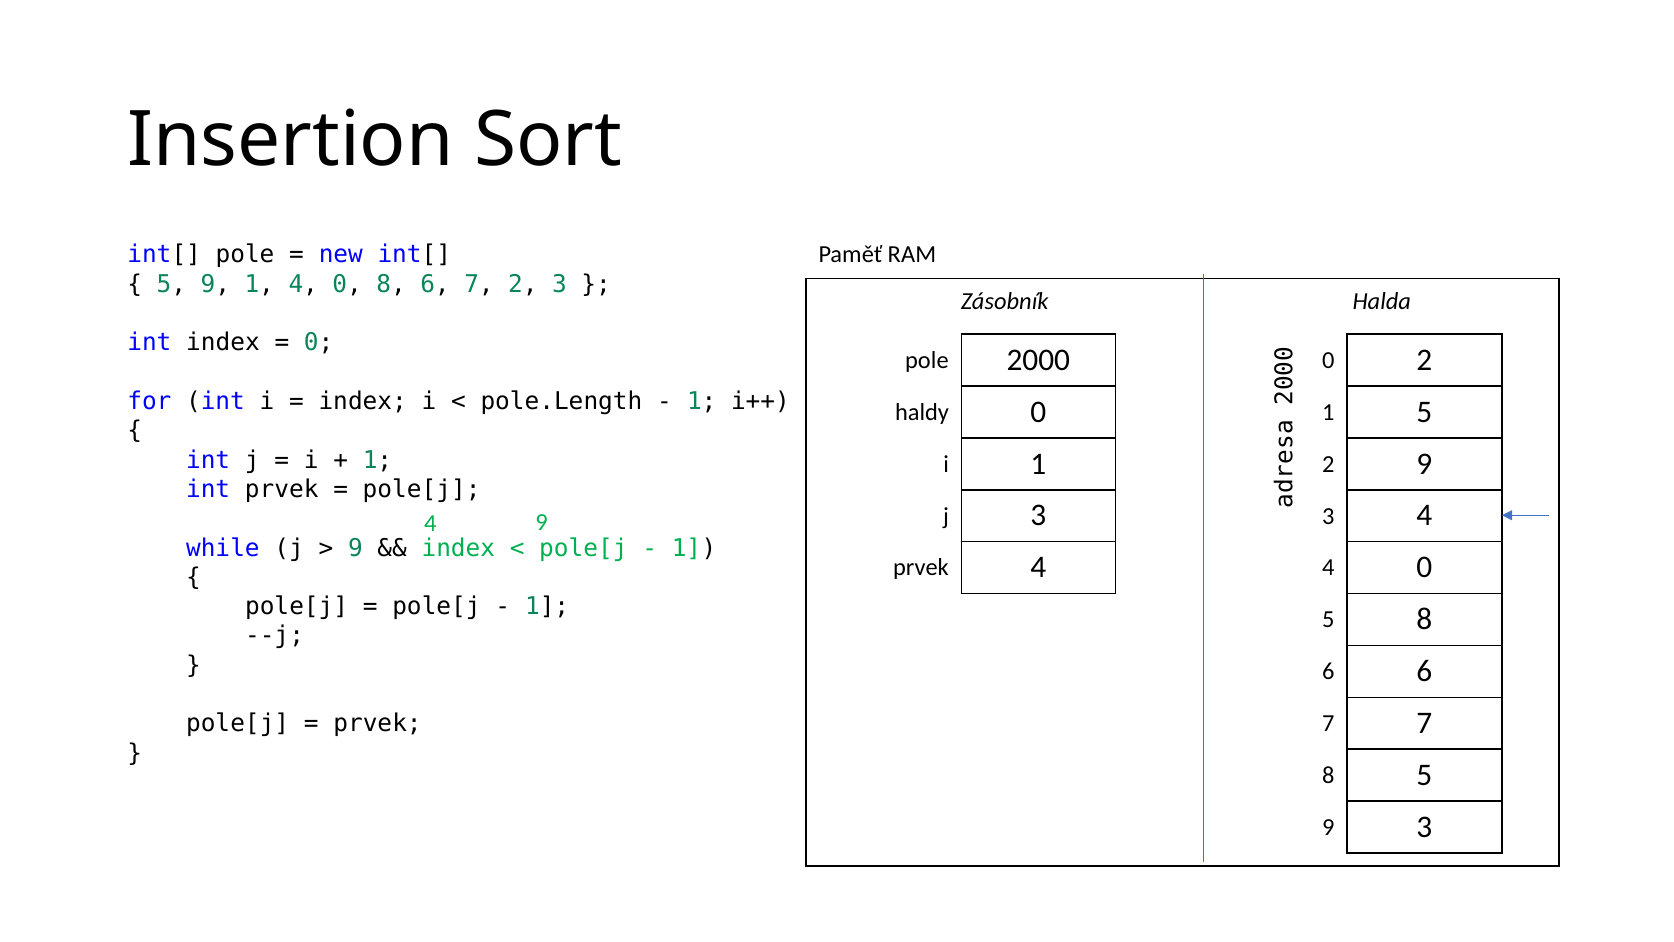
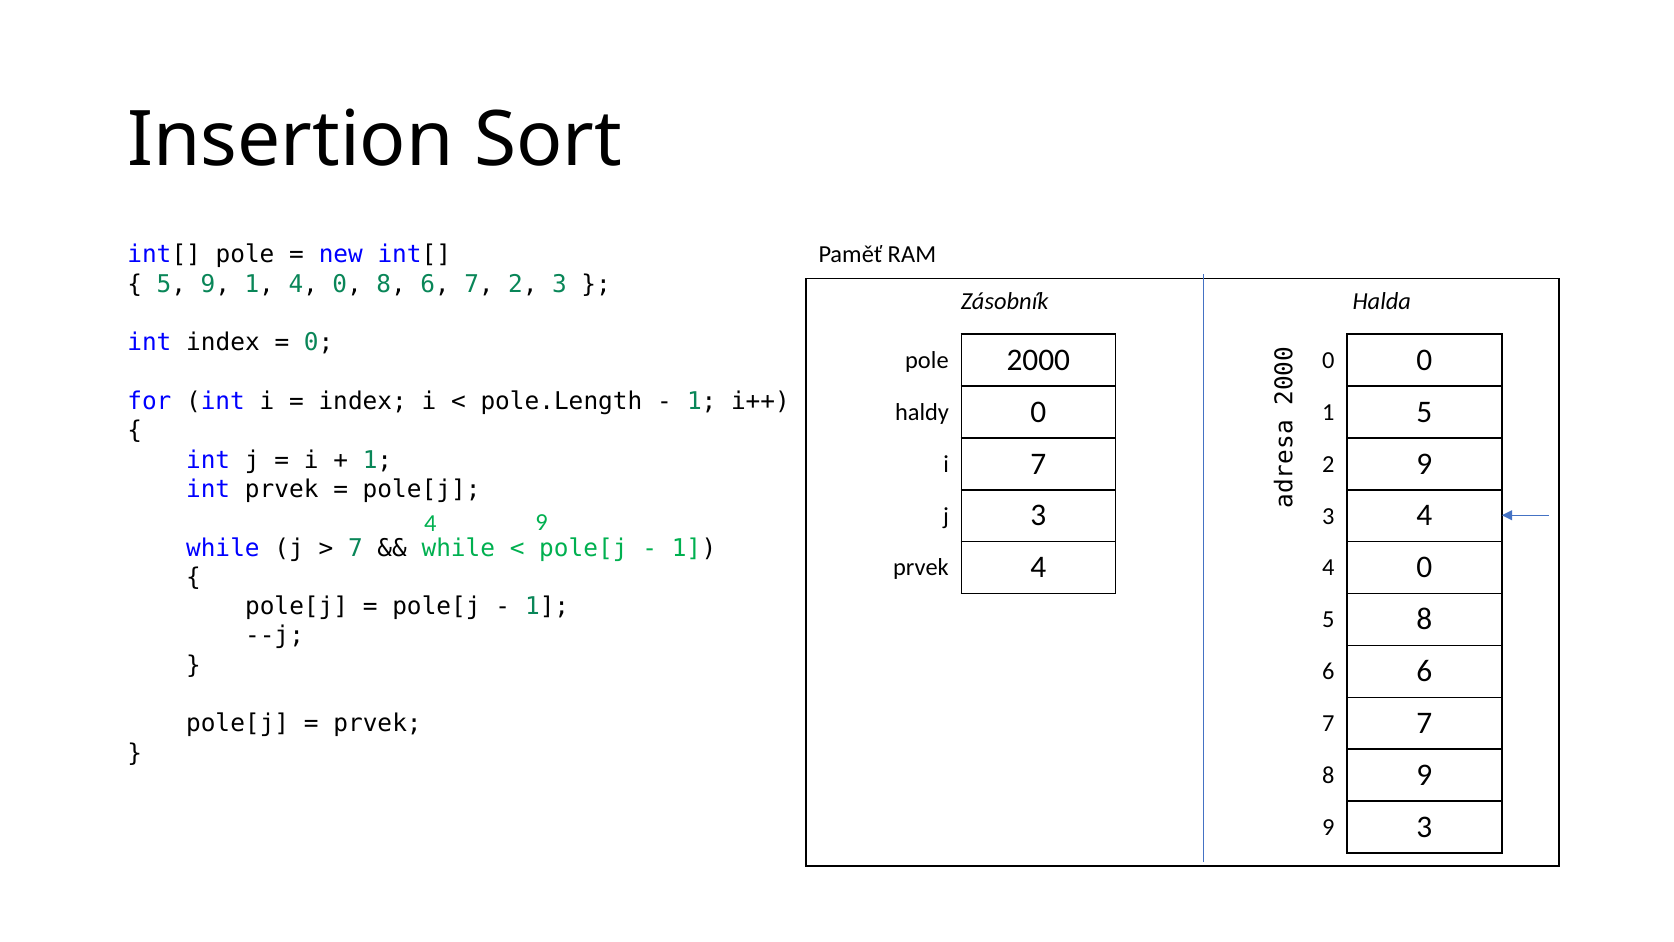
2: 2 -> 0 (1424, 360)
i 1: 1 -> 7 (1038, 464)
9: 9 -> 7 (355, 548)
index: index -> while (458, 548)
8 5: 5 -> 9 (1424, 775)
